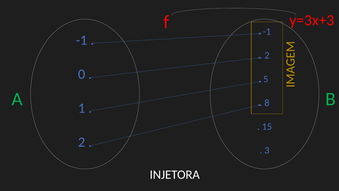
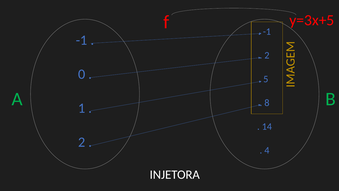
y=3x+3: y=3x+3 -> y=3x+5 (312, 20)
15: 15 -> 14 (267, 126)
3: 3 -> 4 (267, 150)
